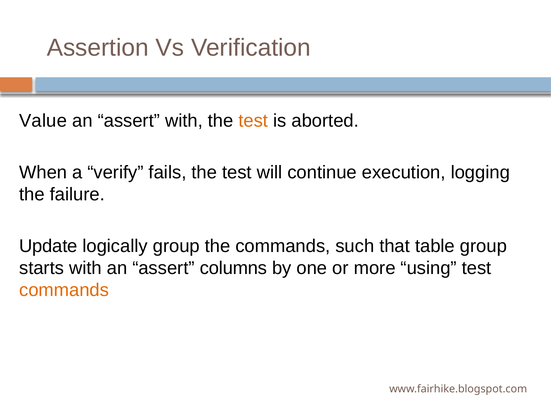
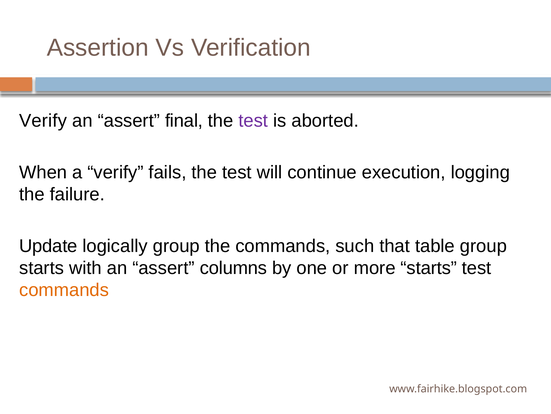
Value: Value -> Verify (43, 121)
assert with: with -> final (184, 121)
test colour: orange -> purple (253, 121)
more using: using -> starts (429, 268)
